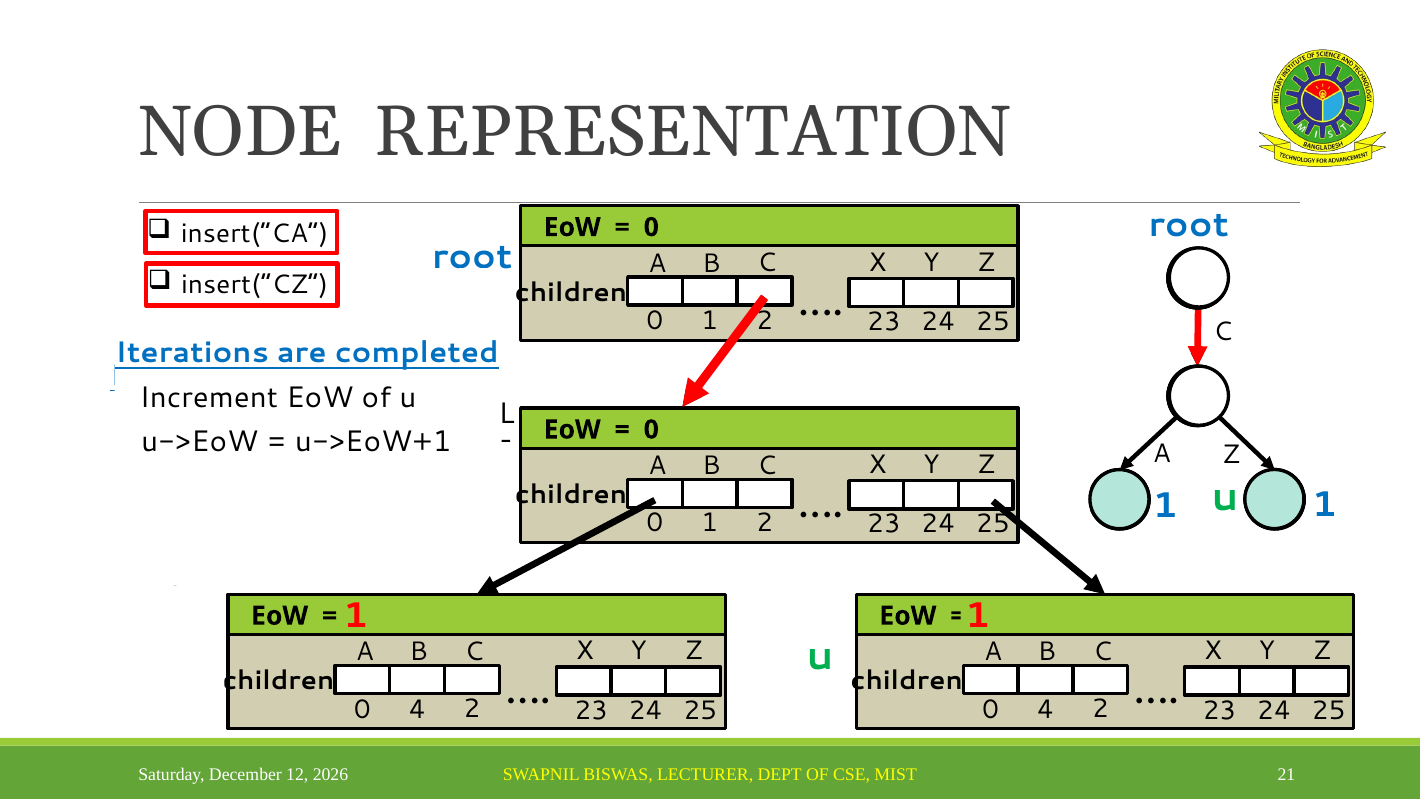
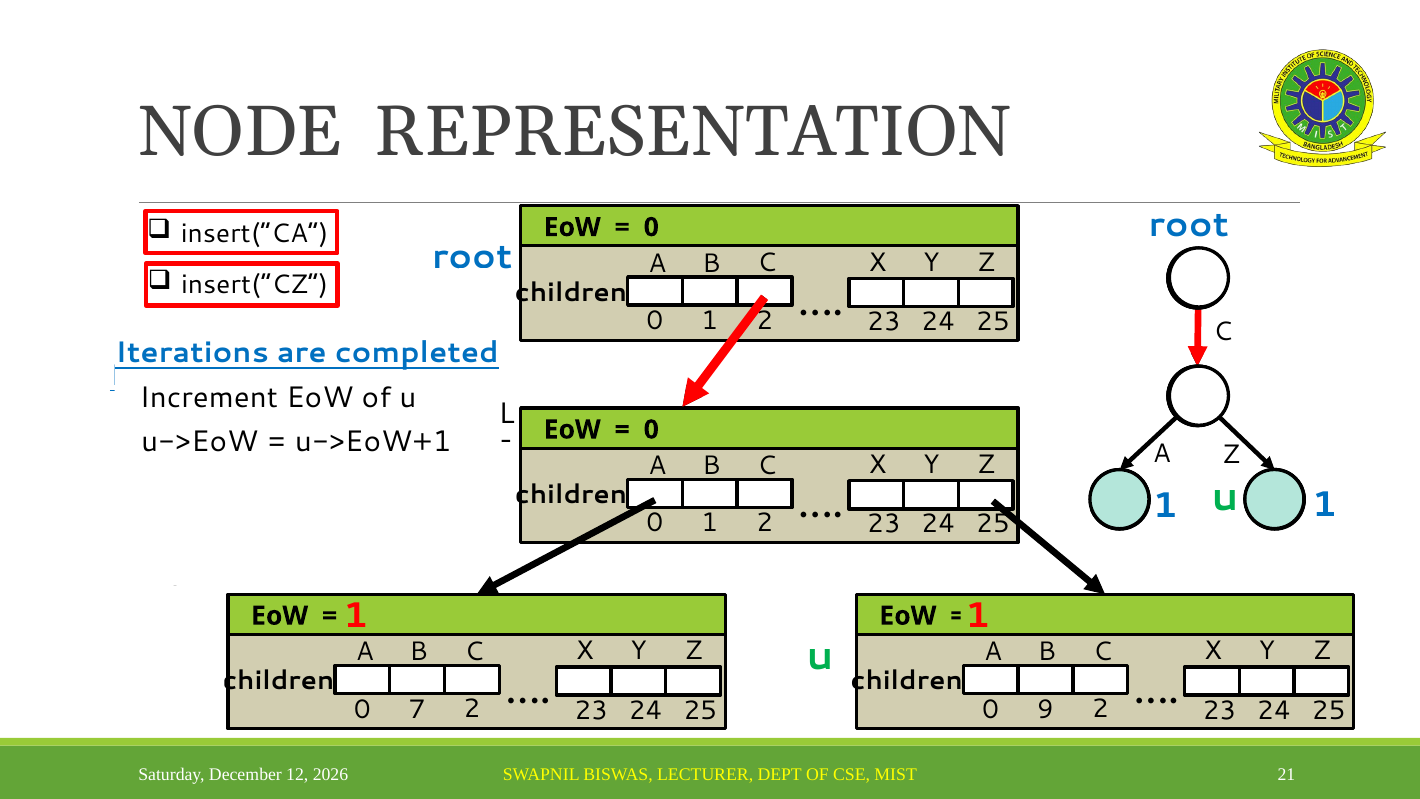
4: 4 -> 9 (1045, 709)
4: 4 -> 7 (417, 709)
